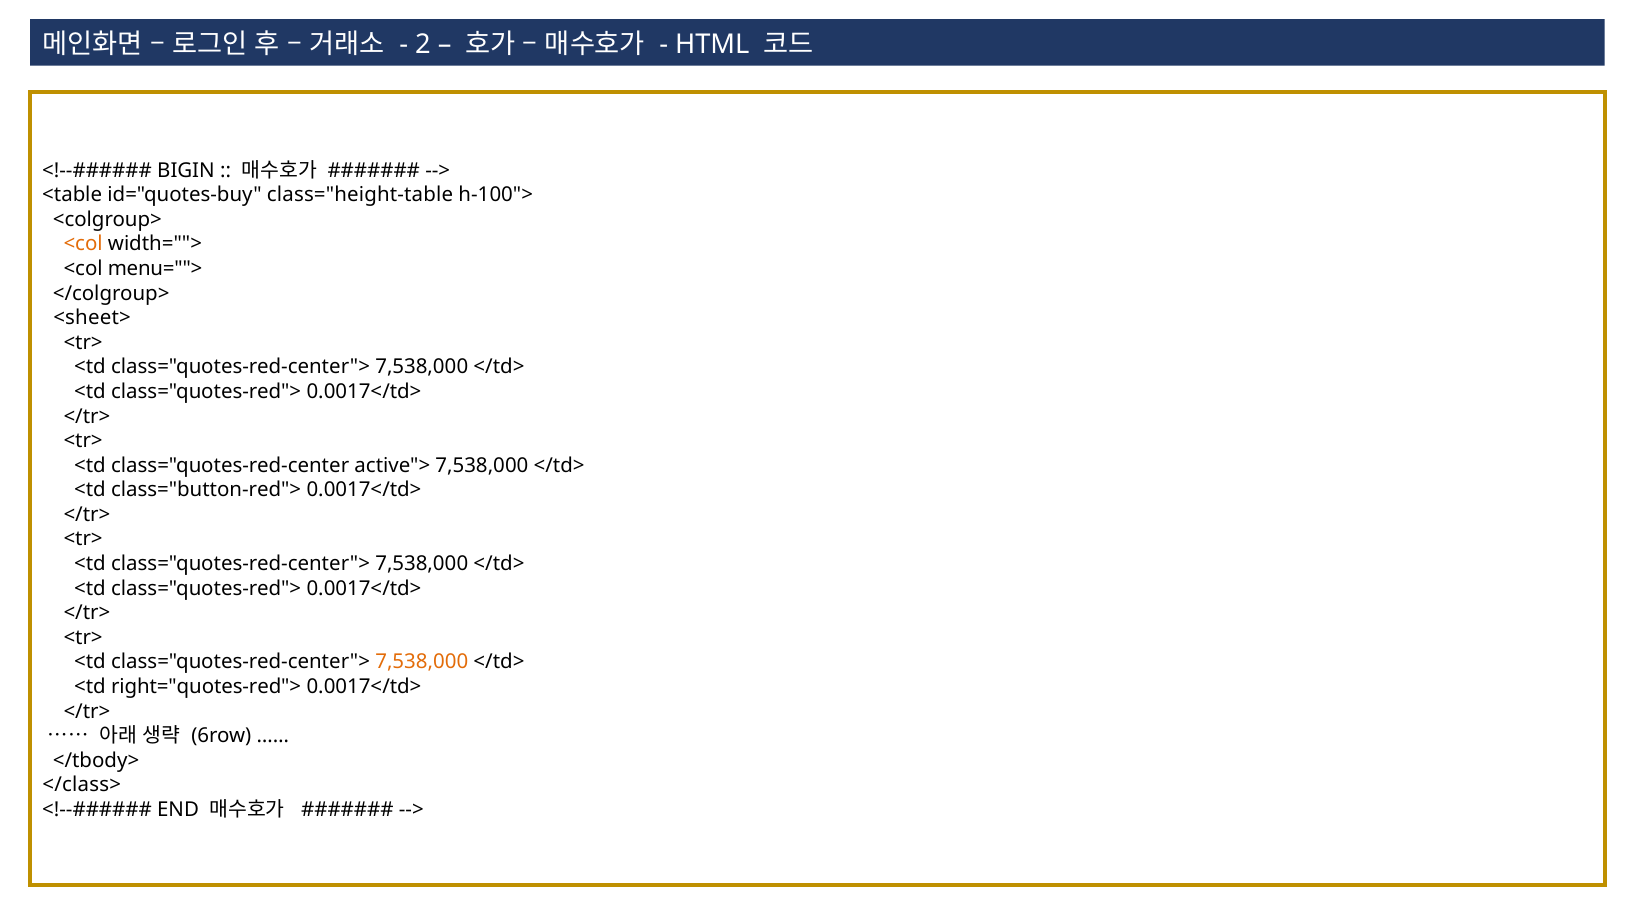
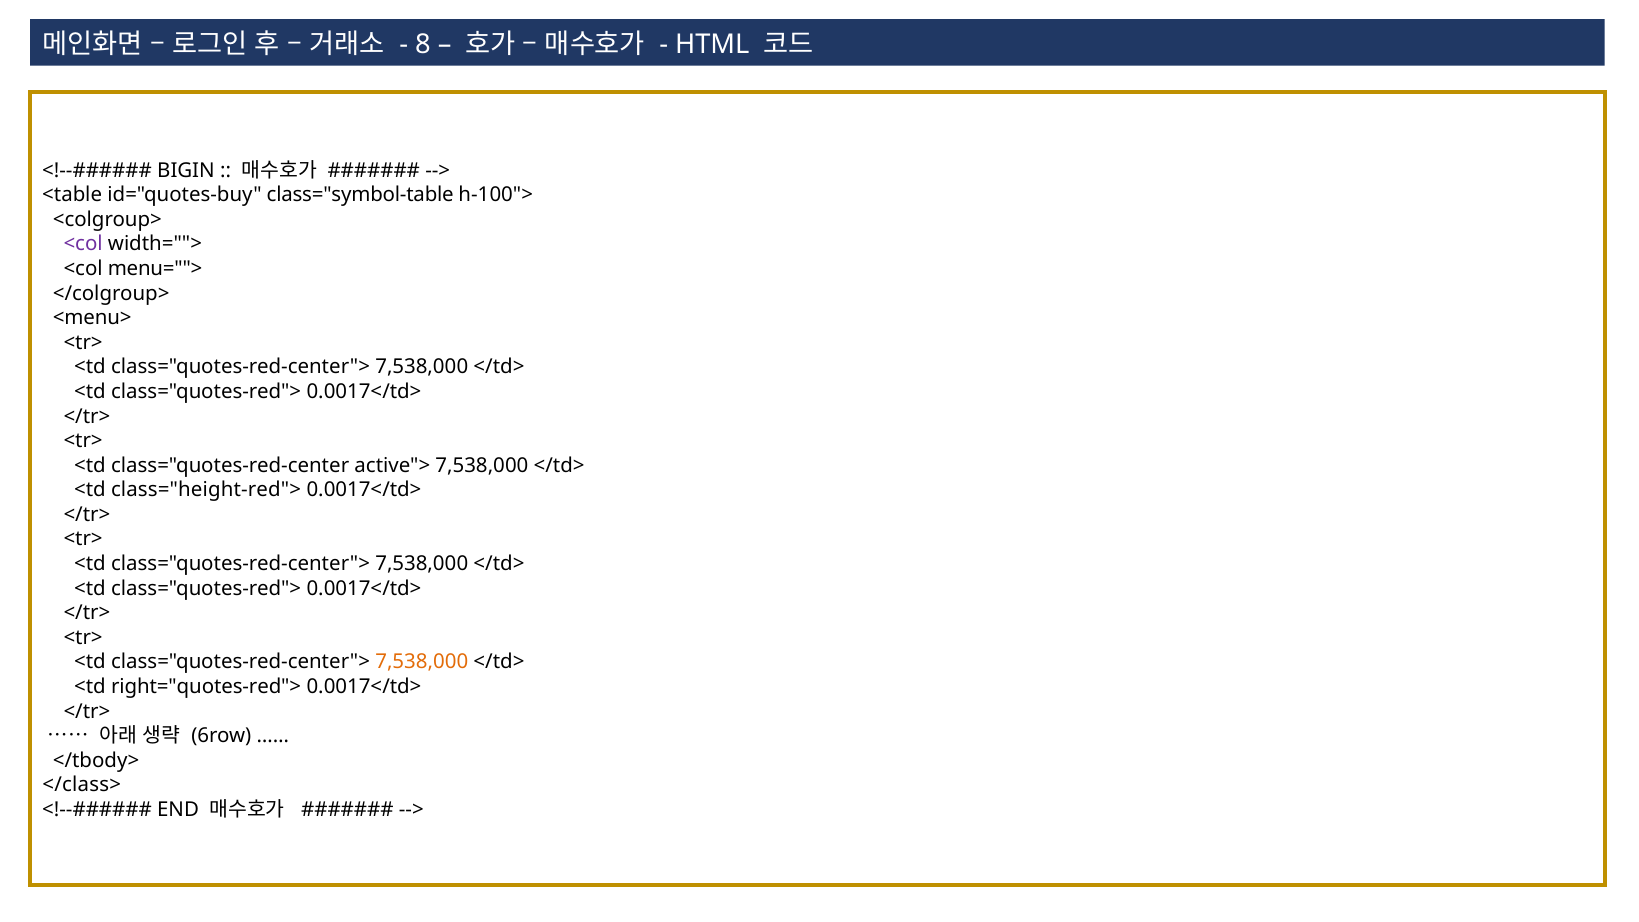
2: 2 -> 8 (423, 44)
class="height-table: class="height-table -> class="symbol-table (360, 195)
<col colour: orange -> purple (83, 244)
<sheet>: <sheet> -> <menu> (92, 318)
class="button-red">: class="button-red"> -> class="height-red"> (206, 490)
